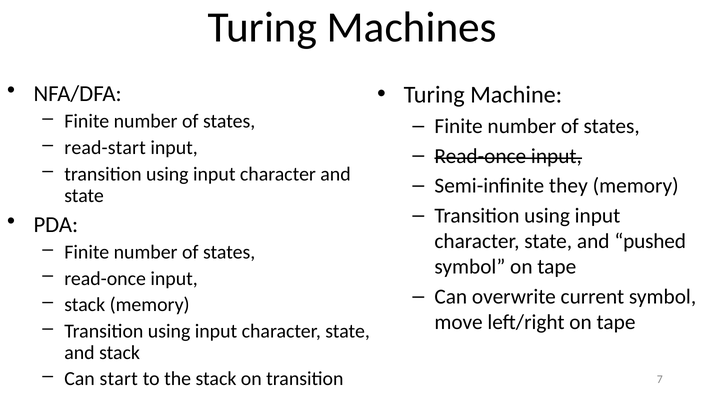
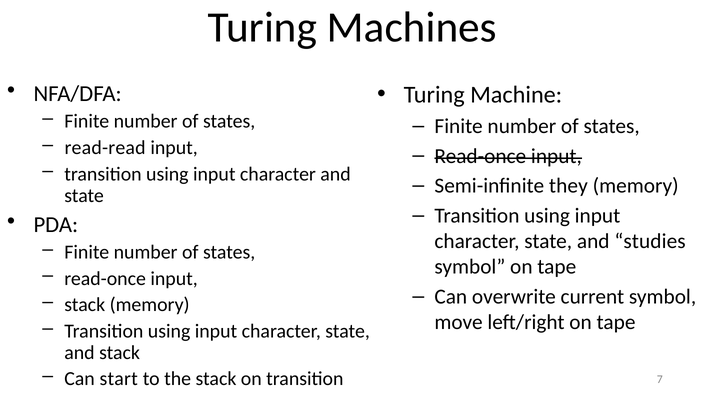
read-start: read-start -> read-read (105, 148)
pushed: pushed -> studies (650, 241)
